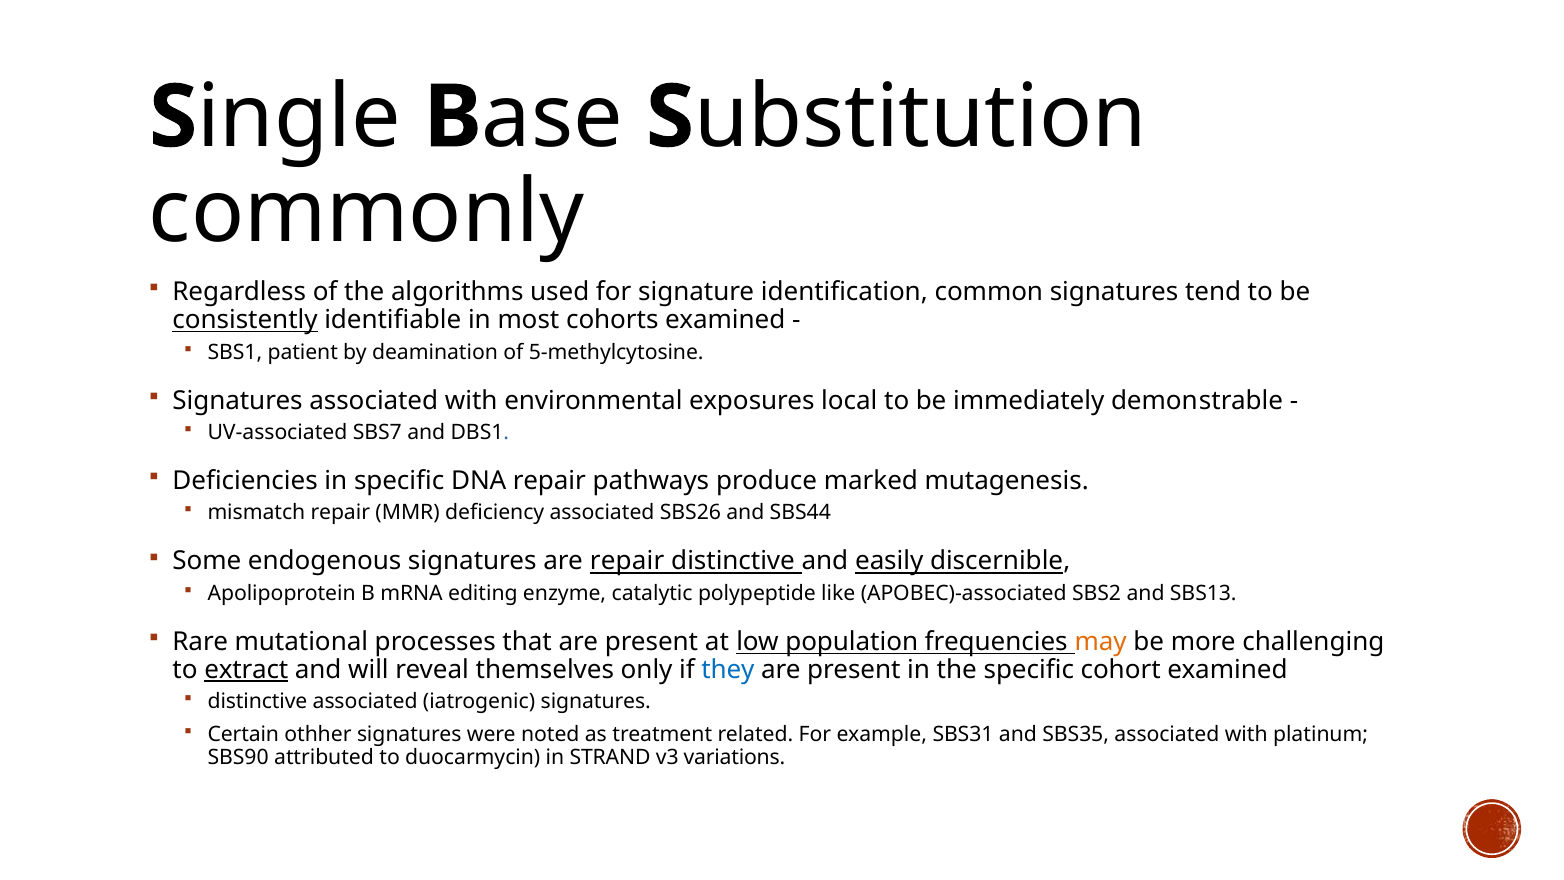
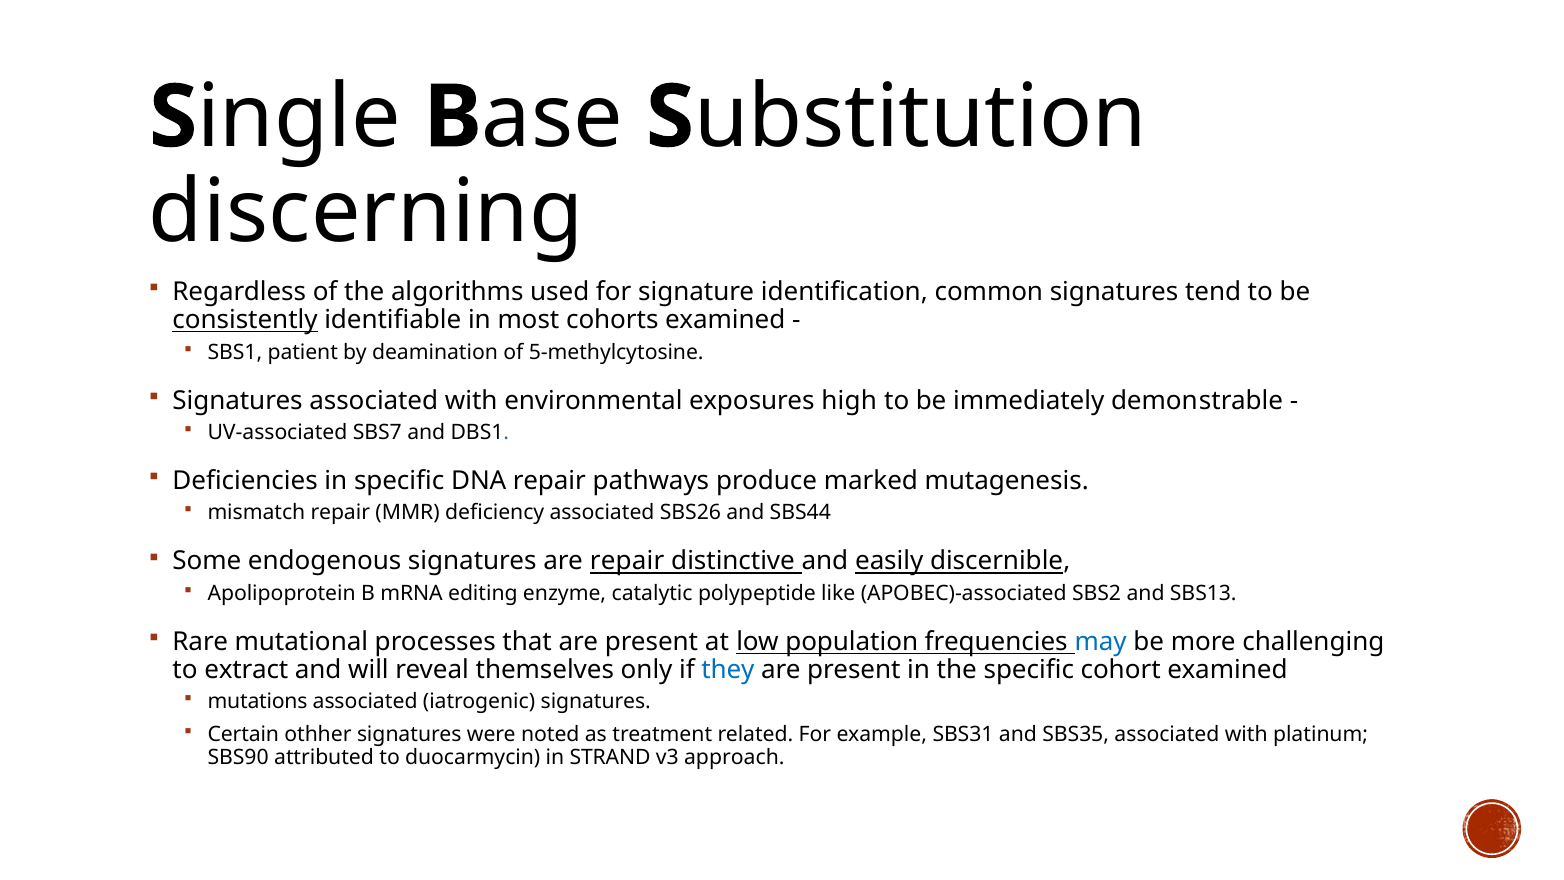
commonly: commonly -> discerning (366, 212)
local: local -> high (849, 400)
may colour: orange -> blue (1101, 641)
extract underline: present -> none (246, 670)
distinctive: distinctive -> mutations (258, 702)
variations: variations -> approach (734, 757)
